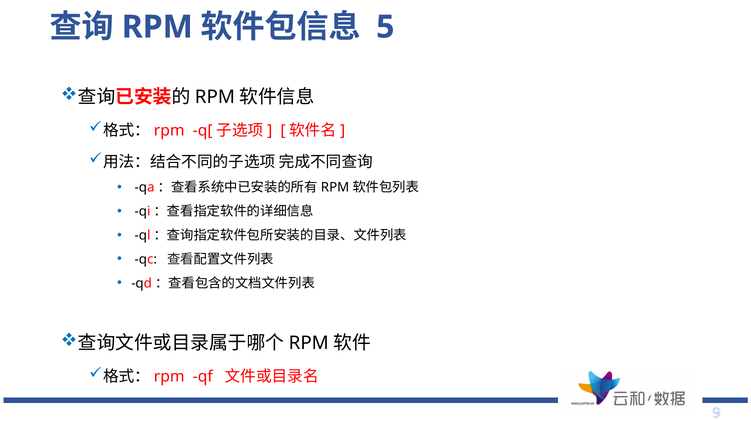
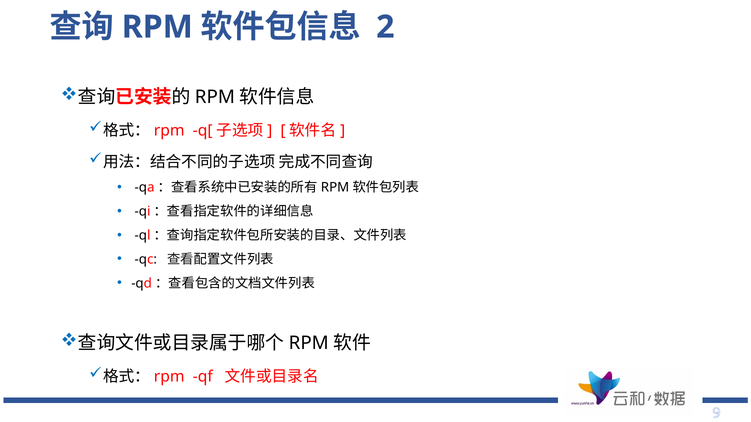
5: 5 -> 2 (385, 27)
